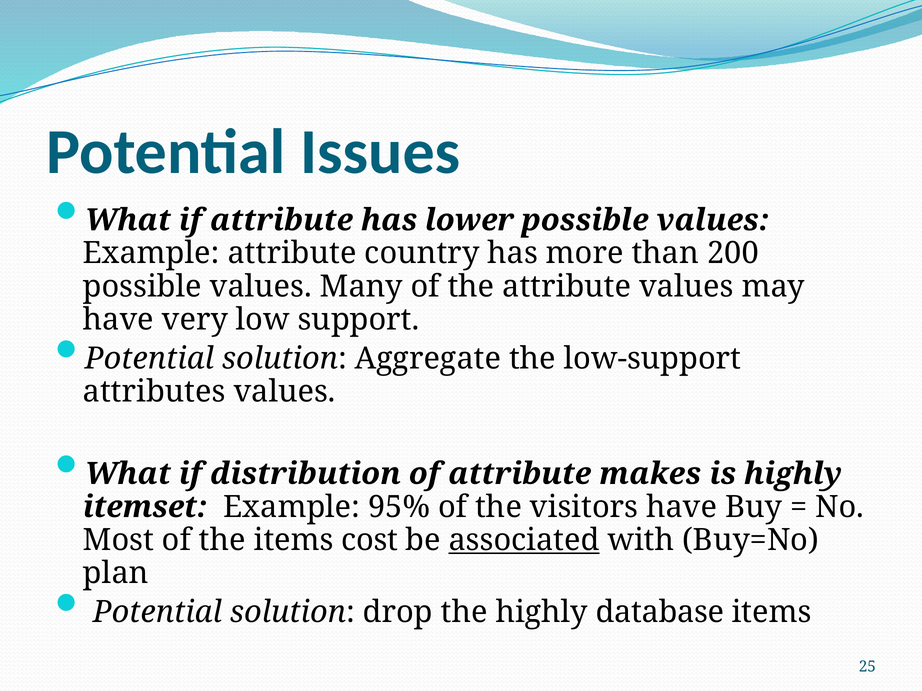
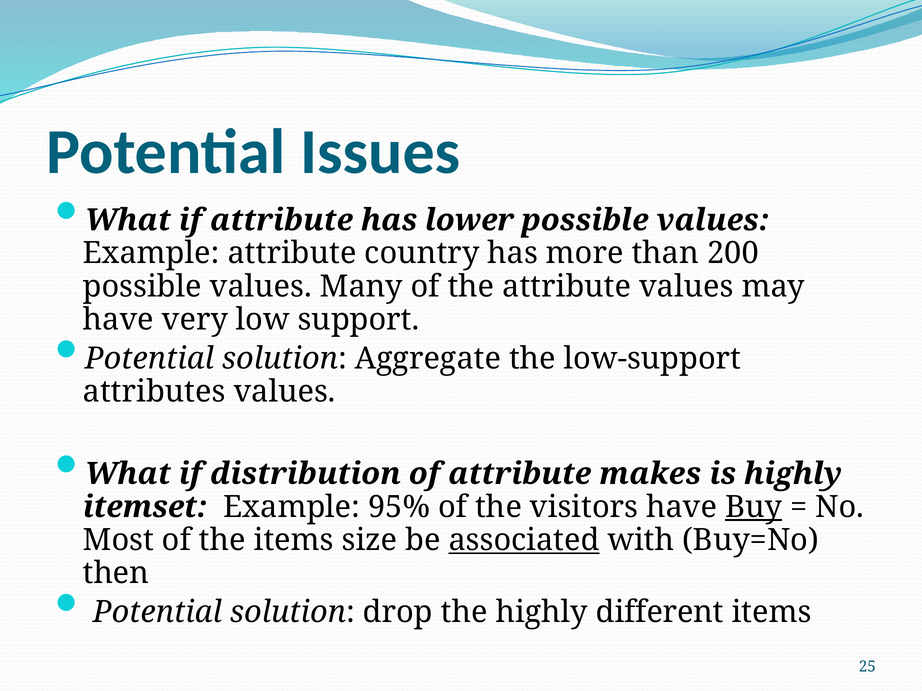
Buy underline: none -> present (754, 507)
cost: cost -> size (370, 540)
plan: plan -> then (116, 574)
database: database -> different (660, 613)
